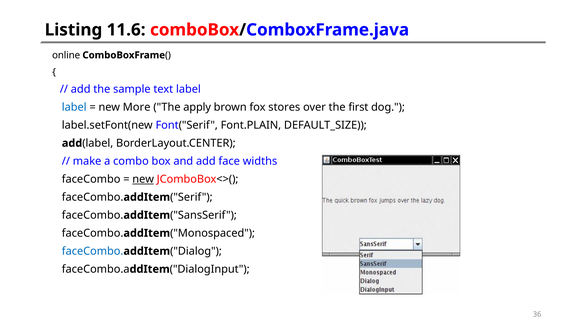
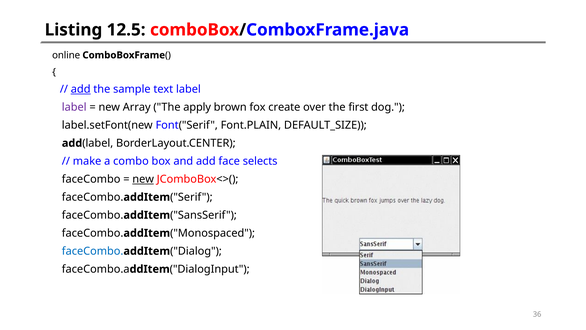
11.6: 11.6 -> 12.5 (126, 30)
add underline: none -> present (81, 89)
label colour: blue -> purple (74, 107)
More: More -> Array (137, 107)
stores: stores -> create (284, 107)
widths: widths -> selects (260, 161)
